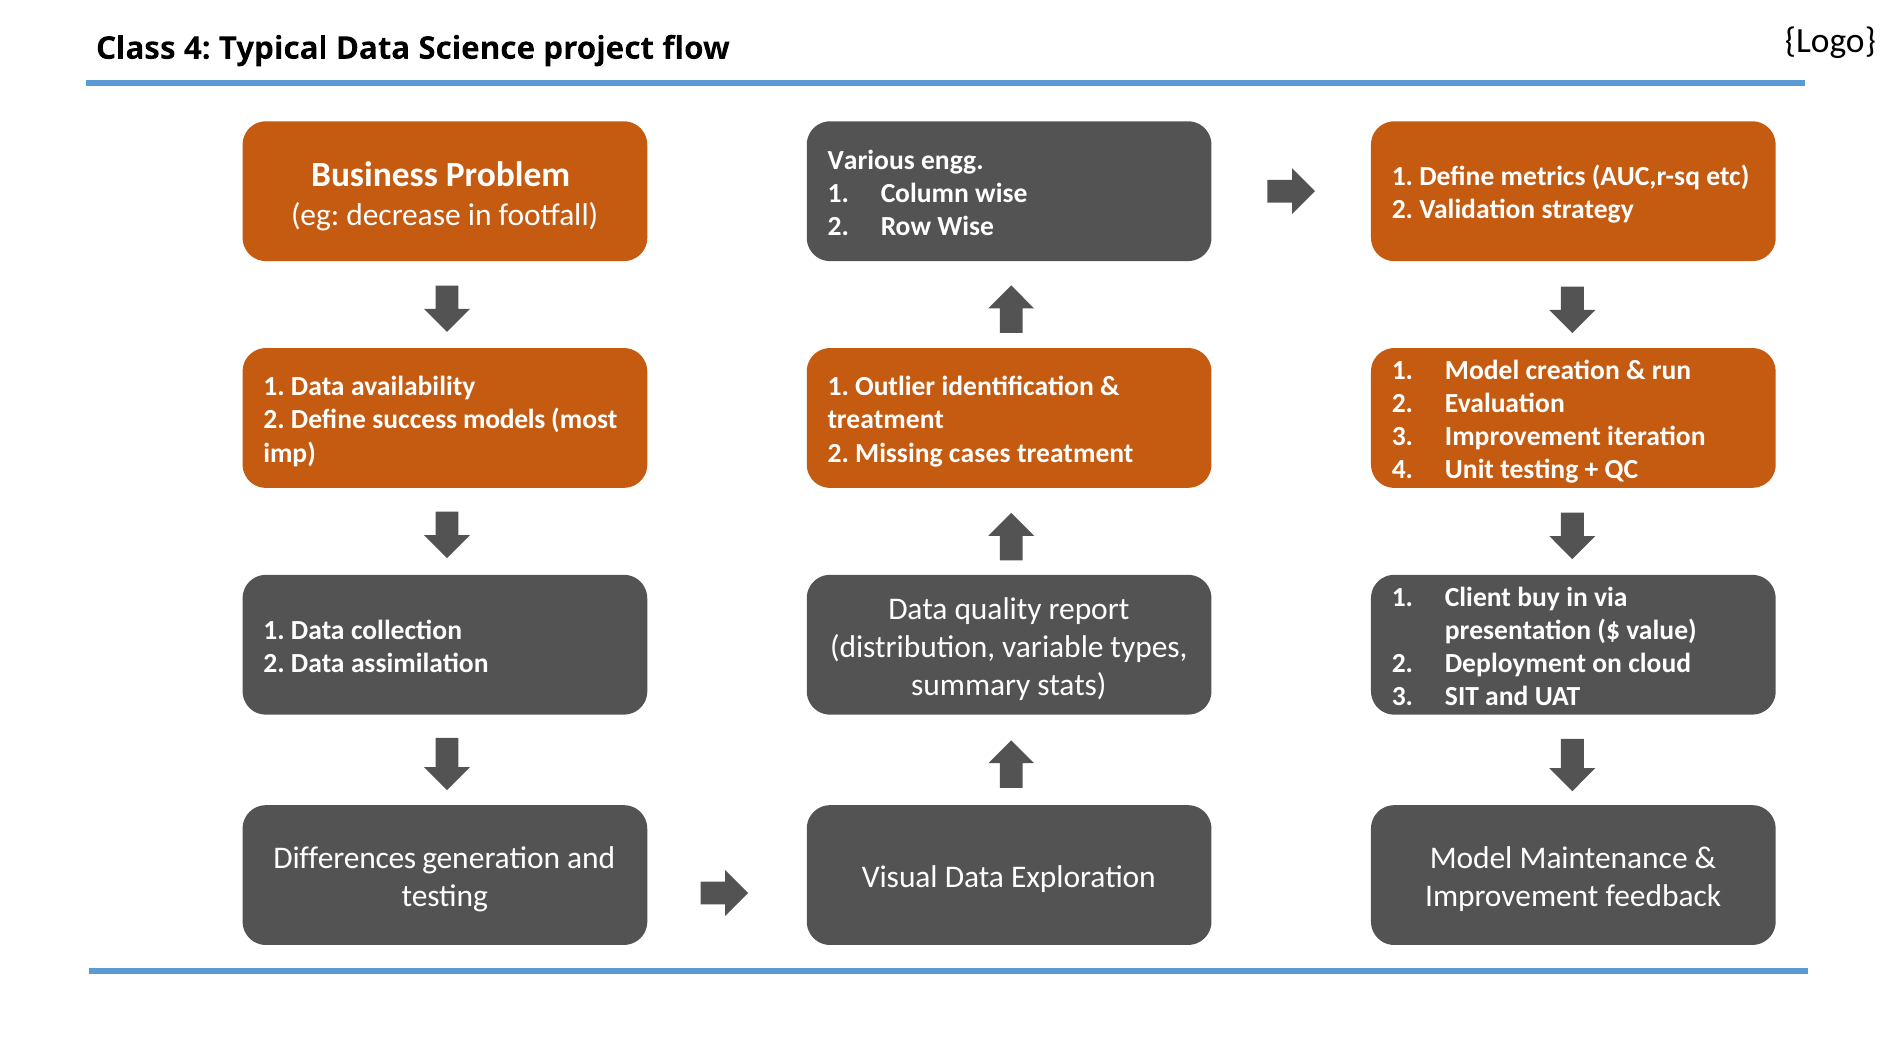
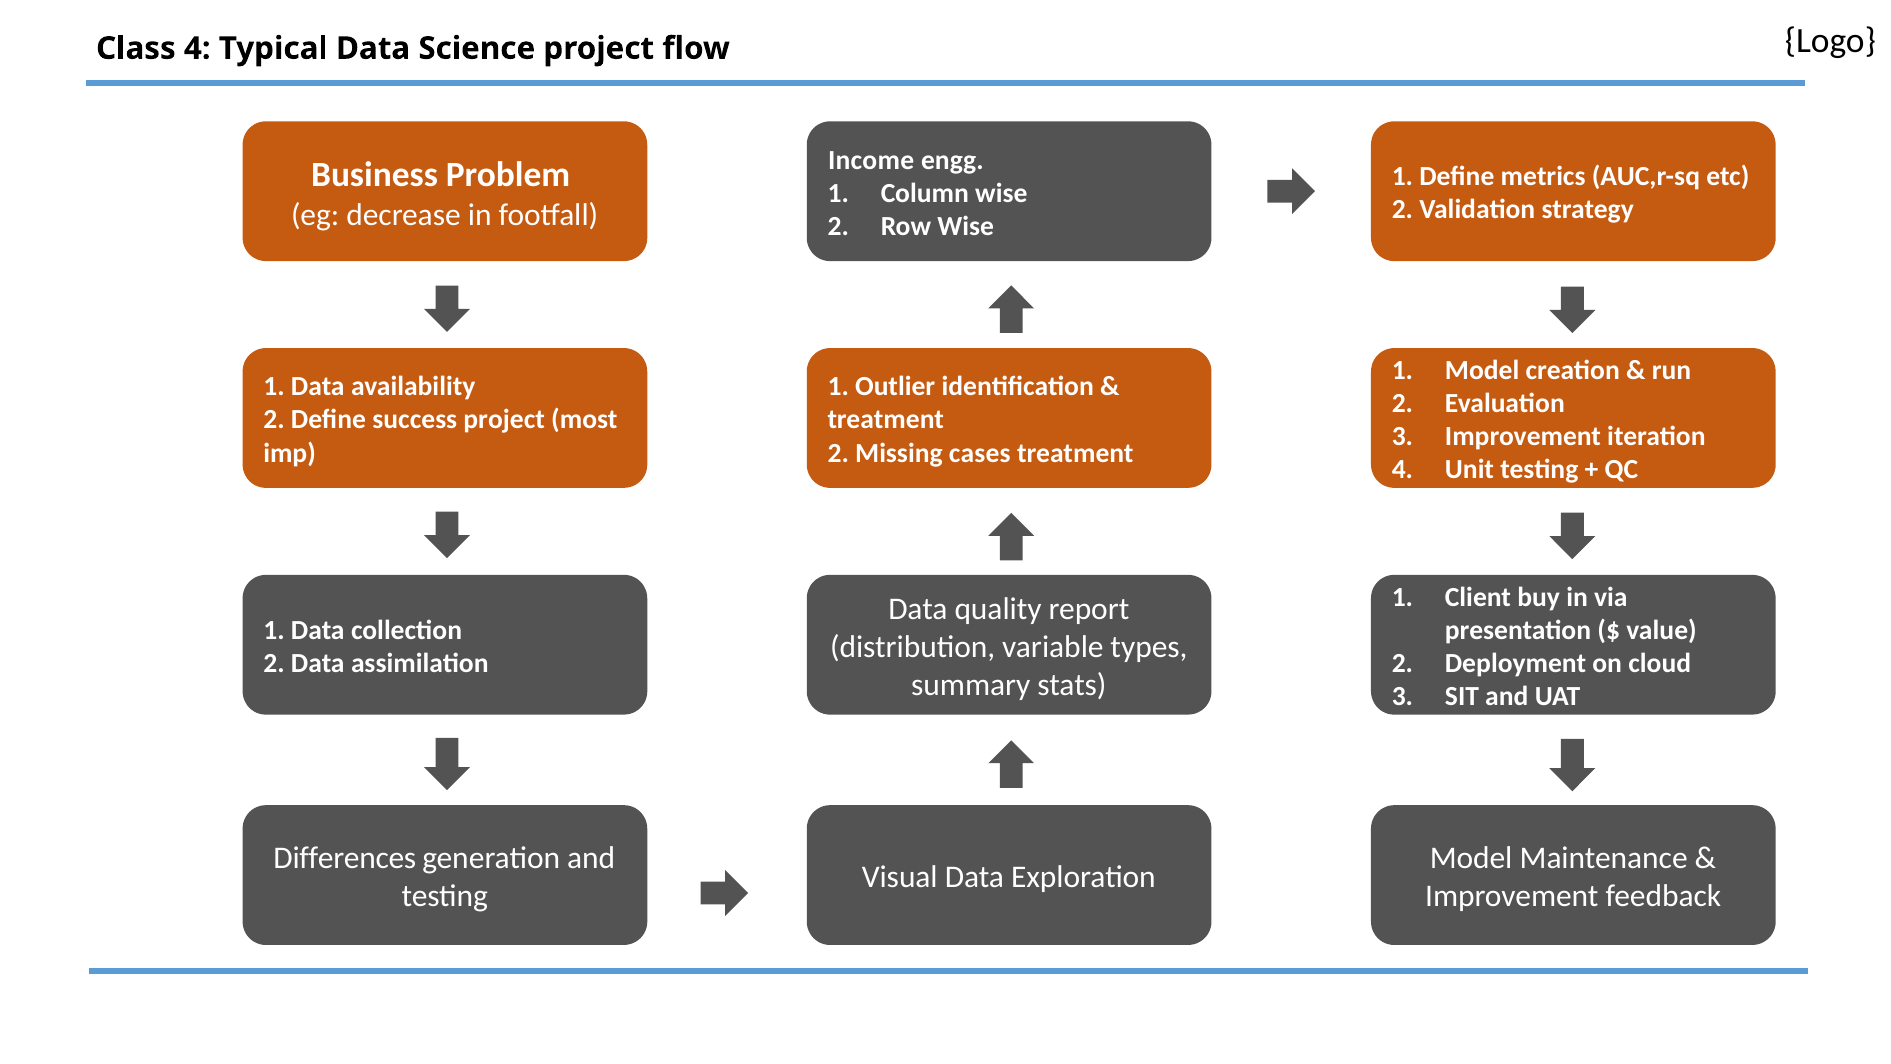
Various: Various -> Income (871, 160)
success models: models -> project (504, 420)
